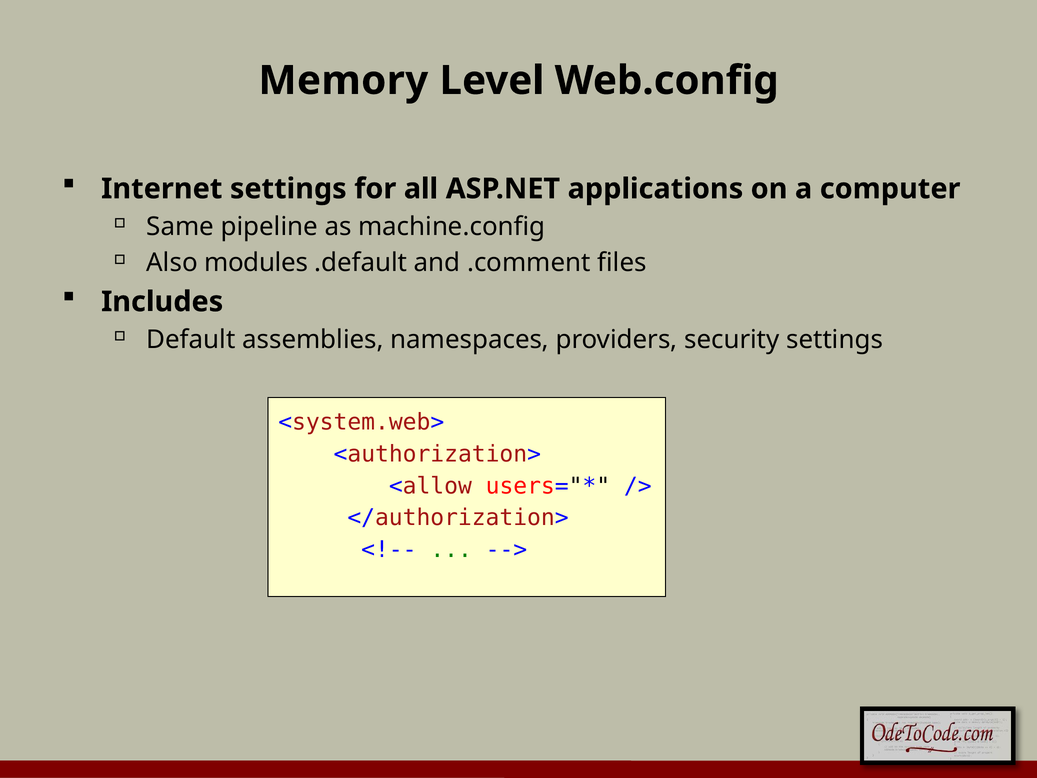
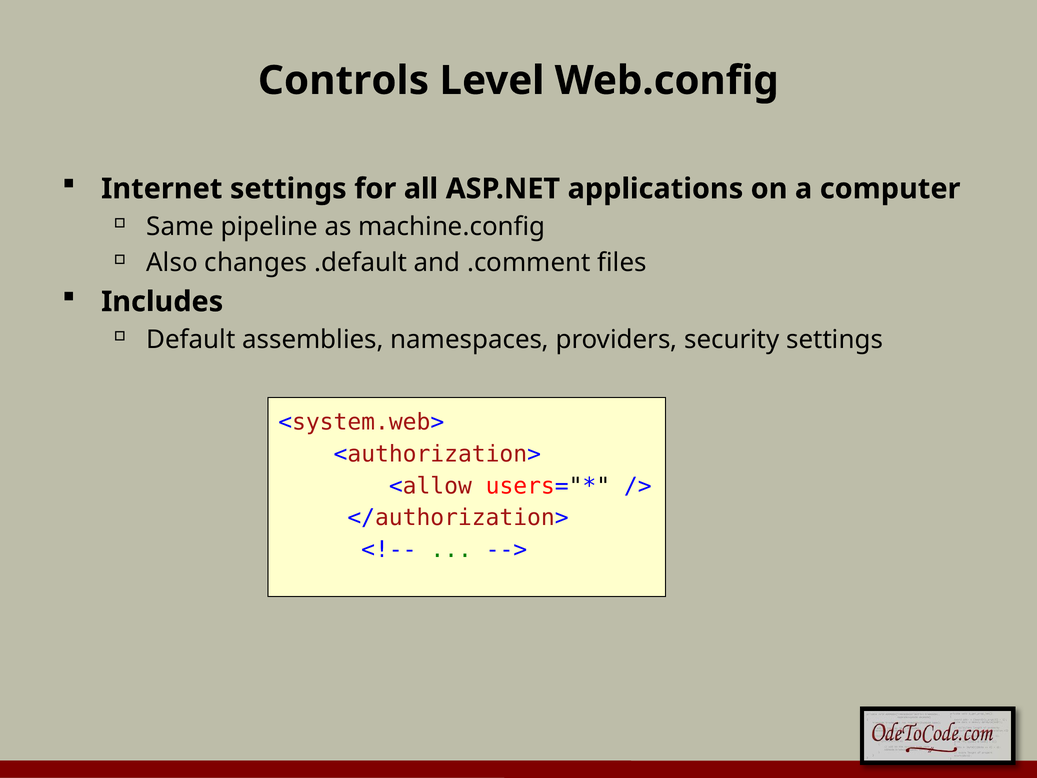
Memory: Memory -> Controls (344, 81)
modules: modules -> changes (256, 263)
